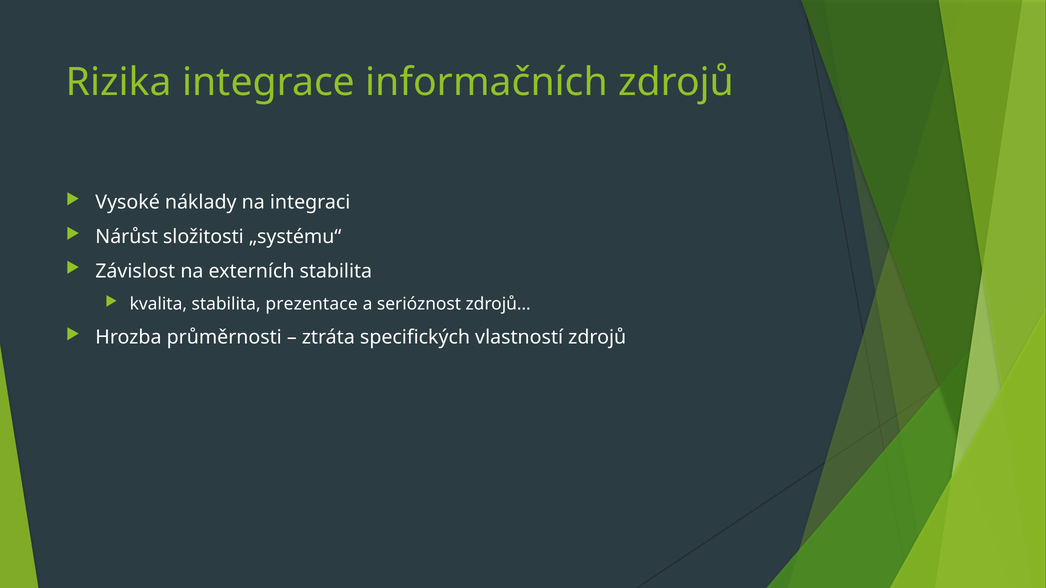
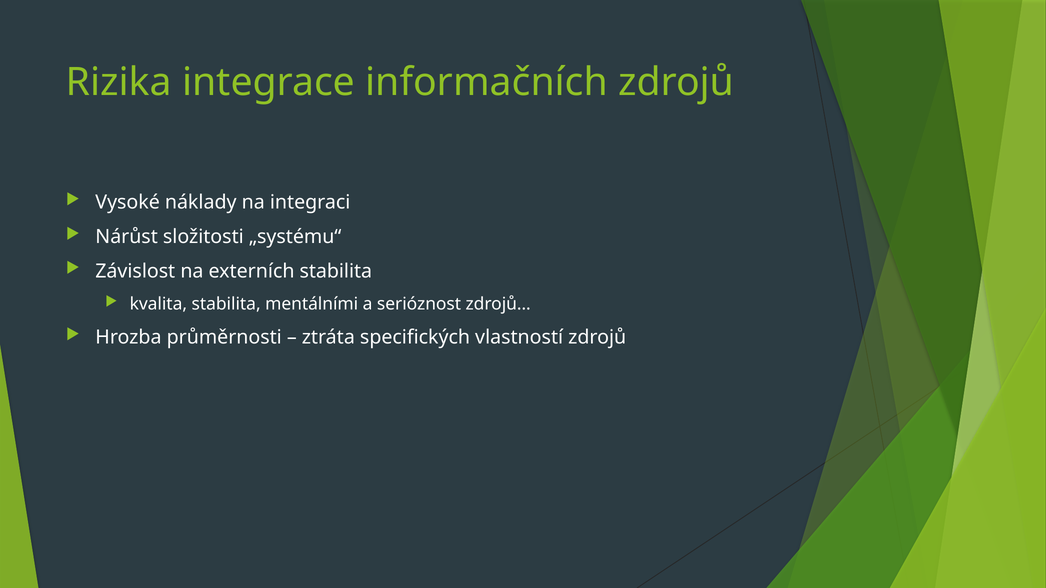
prezentace: prezentace -> mentálními (312, 304)
